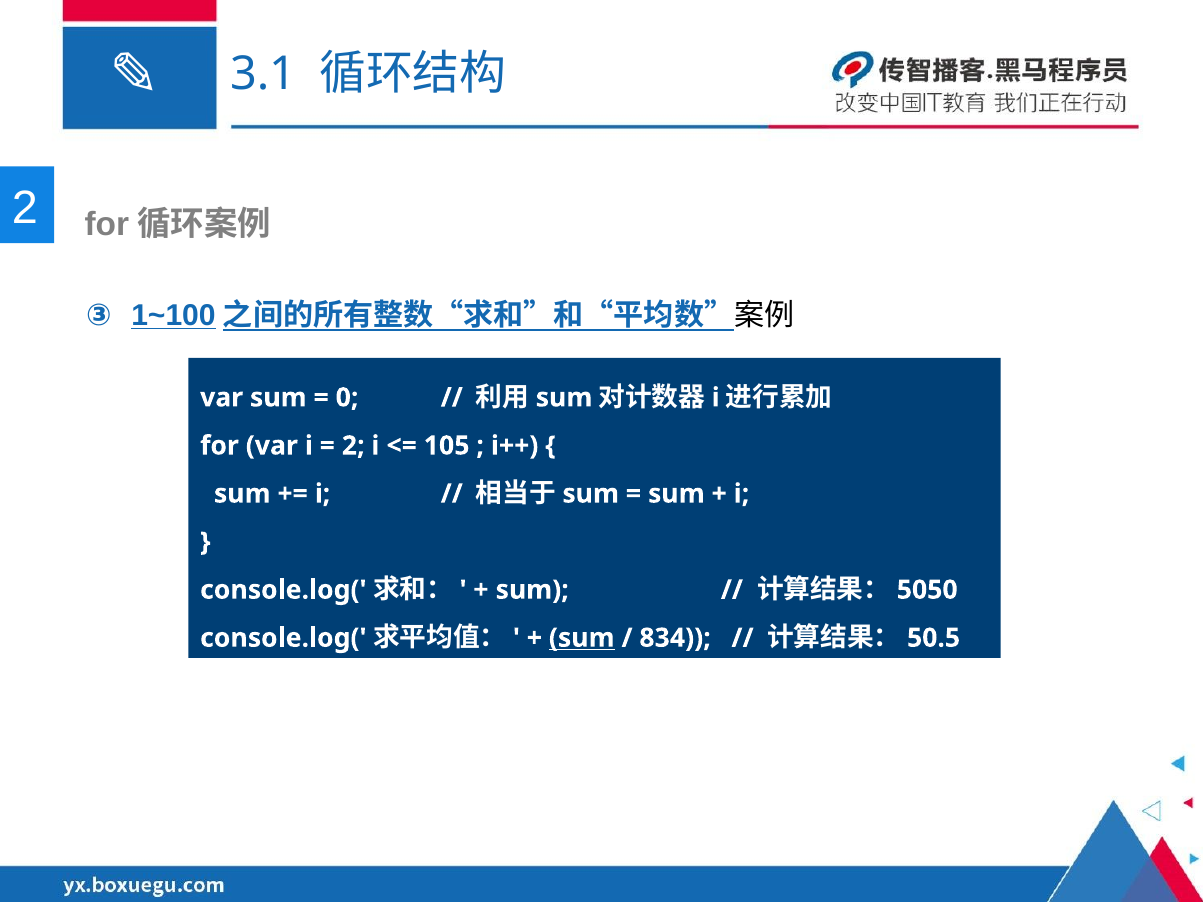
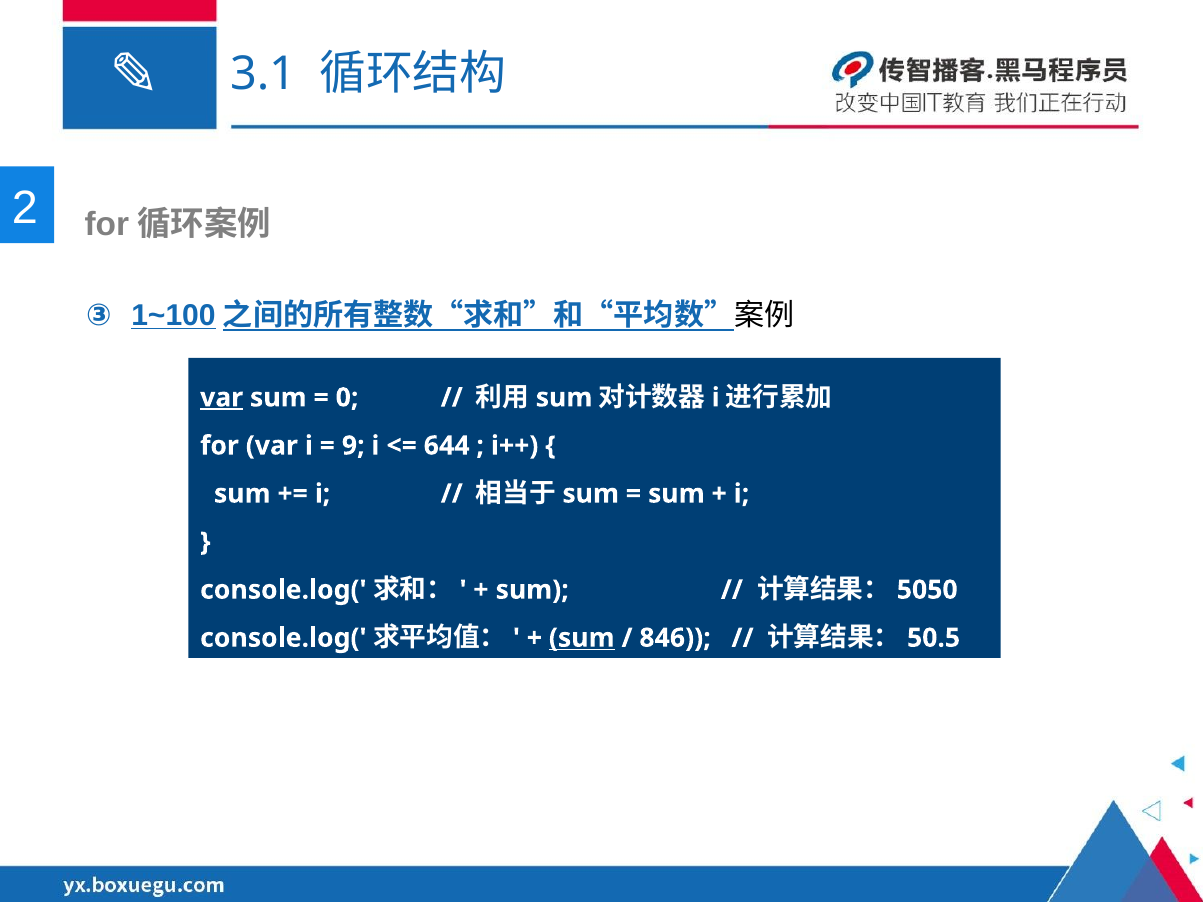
var underline: none -> present (222, 398)
2: 2 -> 9 (353, 446)
105: 105 -> 644 (447, 446)
834: 834 -> 846 (675, 638)
